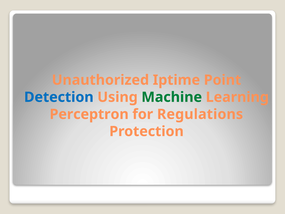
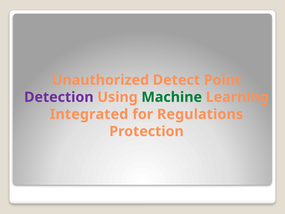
Iptime: Iptime -> Detect (176, 80)
Detection colour: blue -> purple (59, 97)
Perceptron: Perceptron -> Integrated (89, 114)
